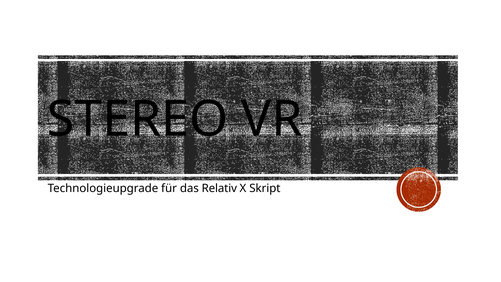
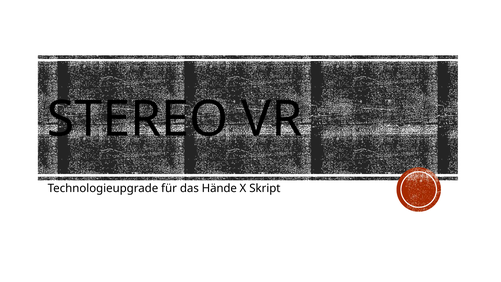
Relativ: Relativ -> Hände (219, 188)
